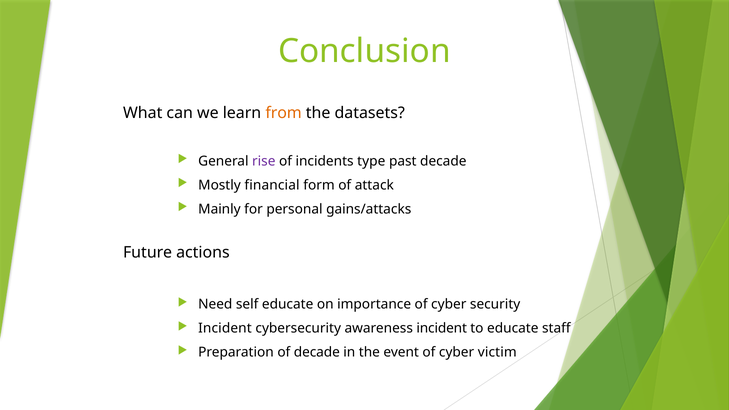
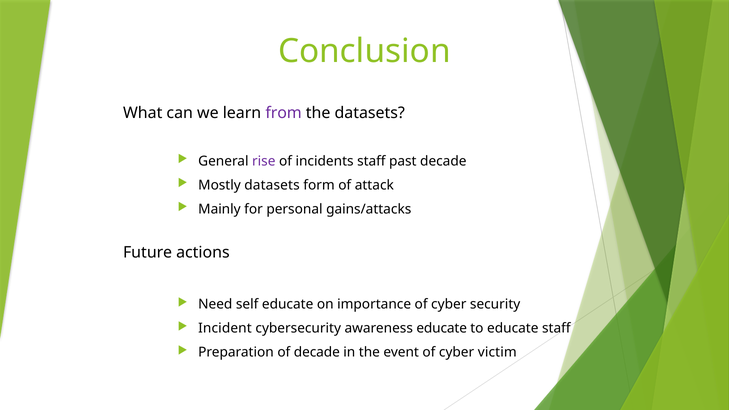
from colour: orange -> purple (284, 113)
incidents type: type -> staff (371, 161)
Mostly financial: financial -> datasets (272, 185)
awareness incident: incident -> educate (442, 328)
